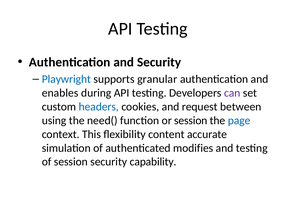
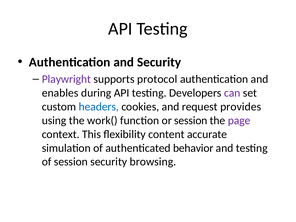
Playwright colour: blue -> purple (66, 79)
granular: granular -> protocol (157, 79)
between: between -> provides (241, 107)
need(: need( -> work( (102, 120)
page colour: blue -> purple (239, 120)
modifies: modifies -> behavior (193, 148)
capability: capability -> browsing (153, 162)
